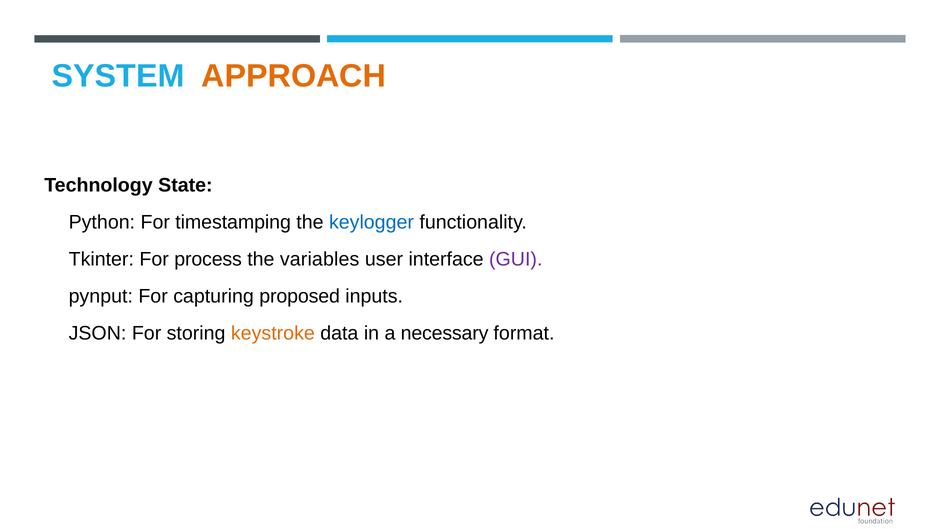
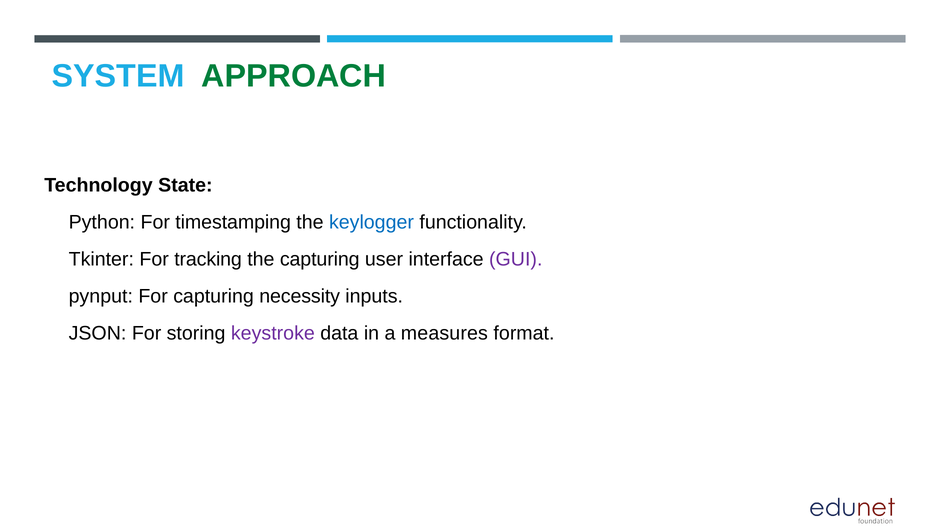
APPROACH colour: orange -> green (294, 76)
process: process -> tracking (208, 259)
the variables: variables -> capturing (320, 259)
proposed: proposed -> necessity (300, 296)
keystroke colour: orange -> purple (273, 333)
necessary: necessary -> measures (444, 333)
